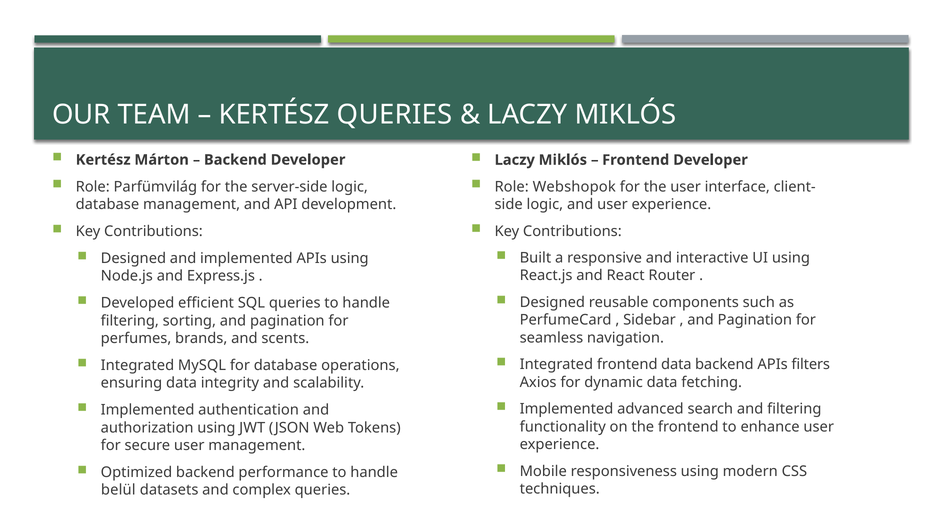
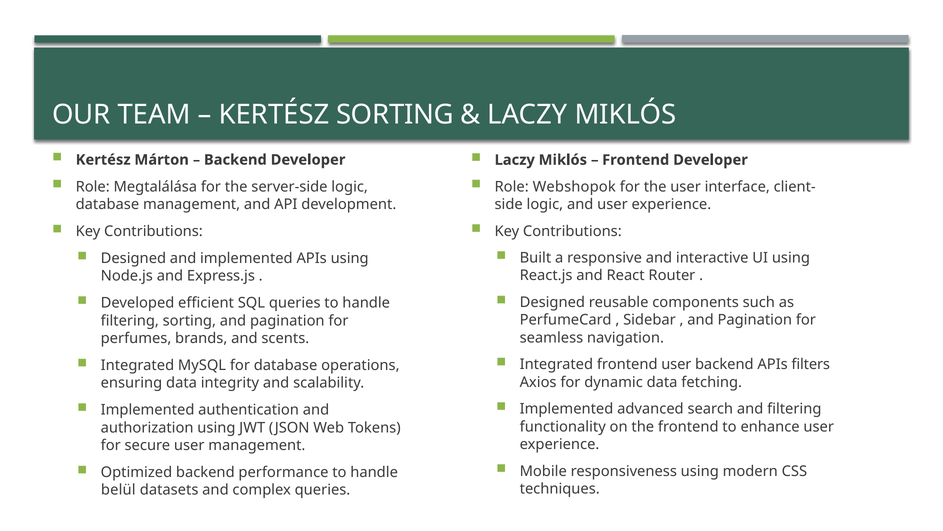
KERTÉSZ QUERIES: QUERIES -> SORTING (395, 115)
Parfümvilág: Parfümvilág -> Megtalálása (155, 187)
frontend data: data -> user (676, 364)
